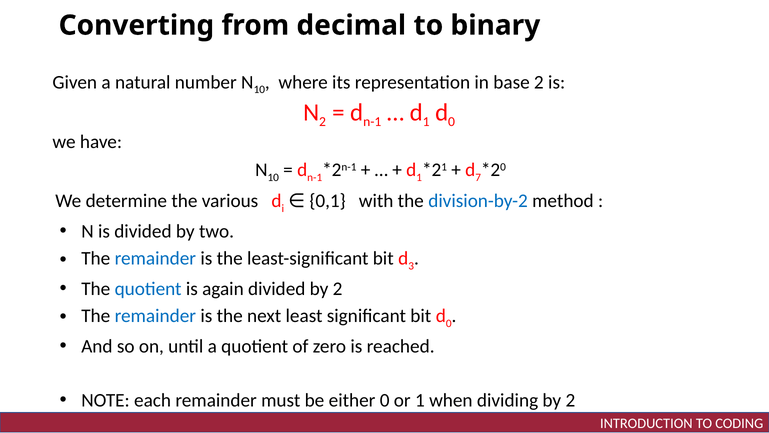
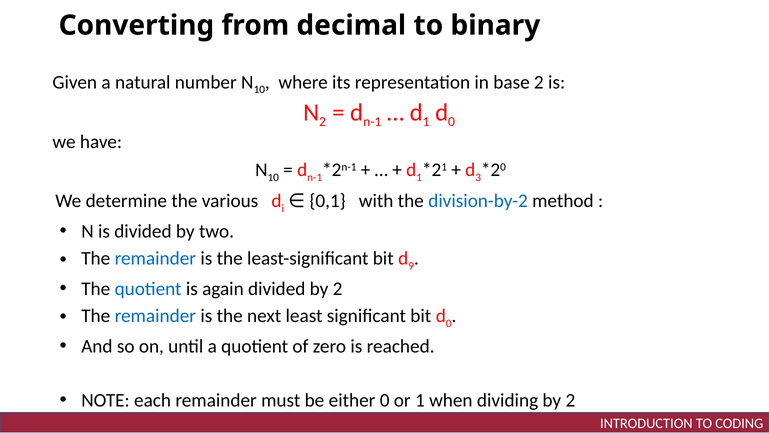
7: 7 -> 3 (478, 177)
3: 3 -> 9 (411, 266)
